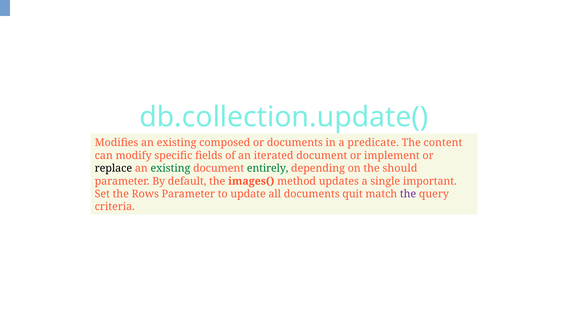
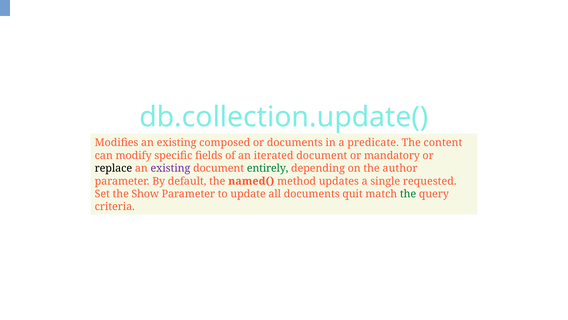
implement: implement -> mandatory (392, 155)
existing colour: green -> purple (170, 168)
should: should -> author (400, 168)
images(: images( -> named( (251, 181)
important: important -> requested (430, 181)
Rows: Rows -> Show (145, 194)
the colour: purple -> green (408, 194)
